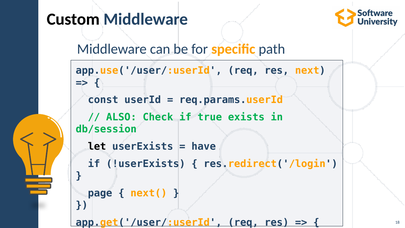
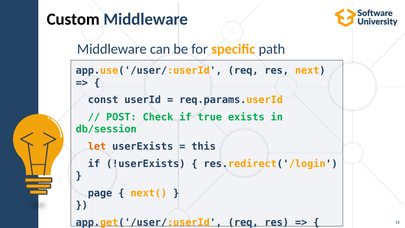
ALSO: ALSO -> POST (121, 117)
let colour: black -> orange (97, 146)
have: have -> this (204, 146)
